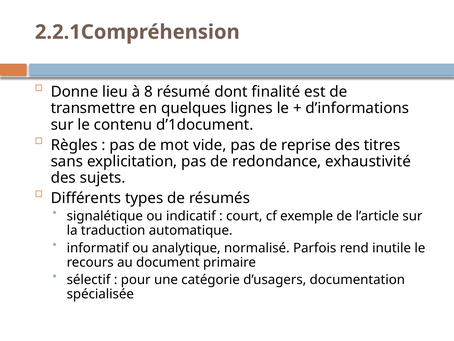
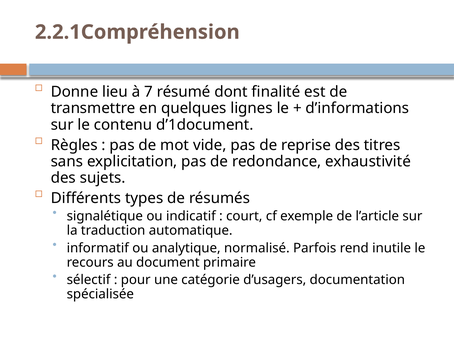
8: 8 -> 7 (148, 92)
